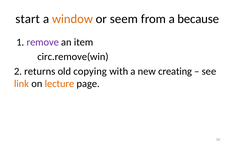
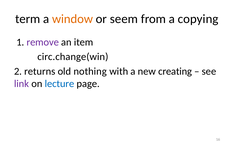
start: start -> term (28, 19)
because: because -> copying (198, 19)
circ.remove(win: circ.remove(win -> circ.change(win (73, 57)
copying: copying -> nothing (90, 71)
link colour: orange -> purple (22, 84)
lecture colour: orange -> blue (59, 84)
